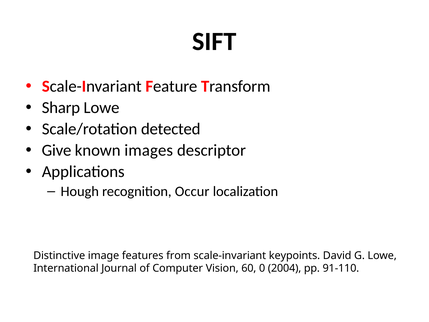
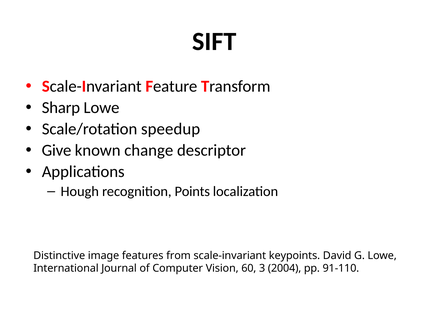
detected: detected -> speedup (171, 129)
images: images -> change (149, 150)
Occur: Occur -> Points (192, 191)
0: 0 -> 3 (262, 268)
